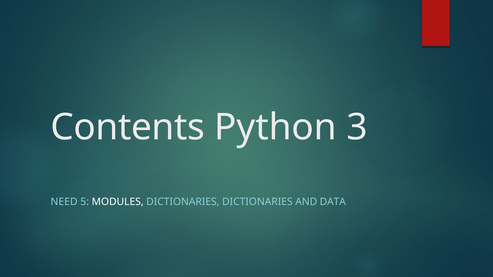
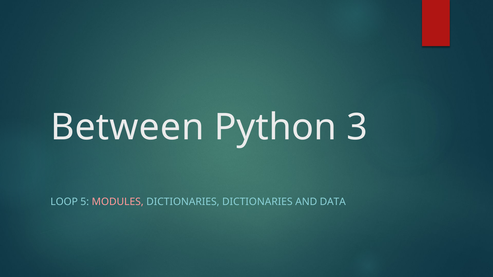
Contents: Contents -> Between (127, 127)
NEED: NEED -> LOOP (64, 202)
MODULES colour: white -> pink (118, 202)
